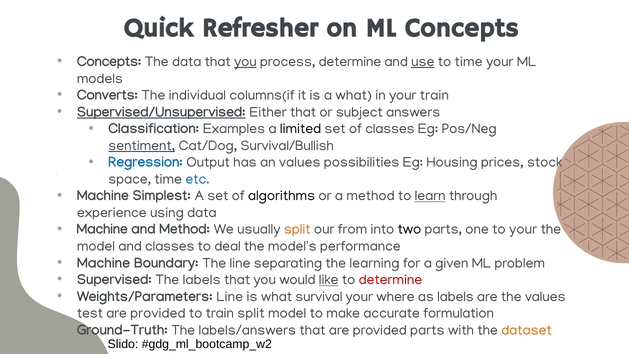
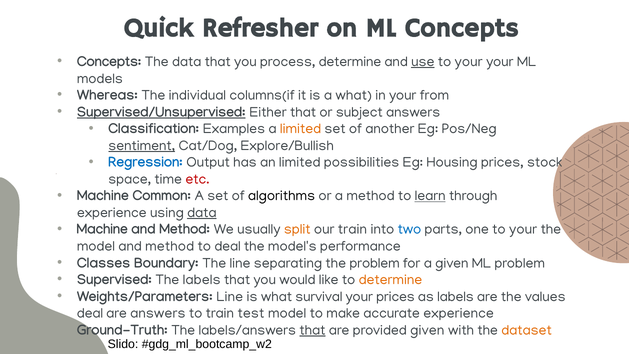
you underline: present -> none (245, 62)
time: time -> your (469, 62)
Converts: Converts -> Whereas (107, 95)
your train: train -> from (434, 95)
limited colour: black -> orange (301, 129)
of classes: classes -> another (390, 129)
Survival/Bullish: Survival/Bullish -> Explore/Bullish (287, 145)
an values: values -> limited (300, 162)
etc colour: blue -> red (197, 179)
Simplest: Simplest -> Common (162, 196)
data underline: none -> present (202, 212)
our from: from -> train (352, 229)
two colour: black -> blue (409, 229)
model and classes: classes -> method (170, 246)
Machine: Machine -> Classes (104, 263)
the learning: learning -> problem (375, 263)
like underline: present -> none (329, 280)
determine colour: red -> orange (390, 280)
your where: where -> prices (395, 296)
test: test -> deal (90, 313)
provided: provided -> answers (158, 313)
train split: split -> test (251, 313)
accurate formulation: formulation -> experience (459, 313)
that underline: none -> present (312, 330)
provided parts: parts -> given (427, 330)
